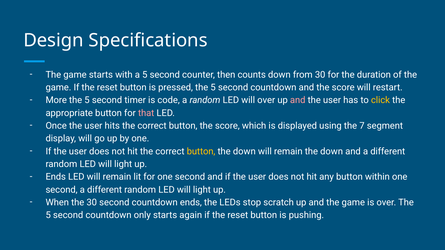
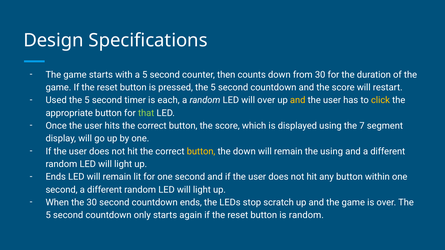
More: More -> Used (56, 100)
code: code -> each (169, 100)
and colour: pink -> yellow (298, 100)
that colour: pink -> light green (146, 113)
remain the down: down -> using (332, 152)
is pushing: pushing -> random (306, 215)
